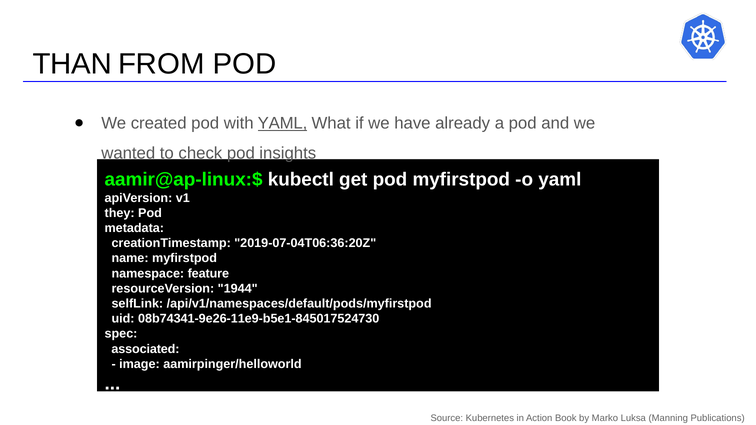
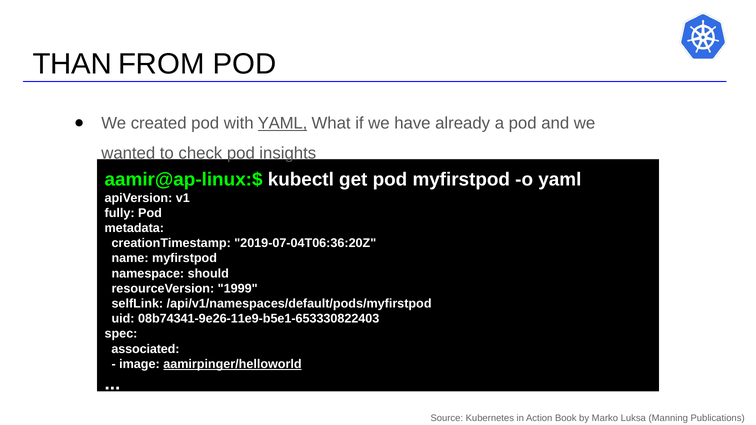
they: they -> fully (120, 213)
feature: feature -> should (208, 274)
1944: 1944 -> 1999 (238, 289)
08b74341-9e26-11e9-b5e1-845017524730: 08b74341-9e26-11e9-b5e1-845017524730 -> 08b74341-9e26-11e9-b5e1-653330822403 (259, 319)
aamirpinger/helloworld underline: none -> present (232, 364)
